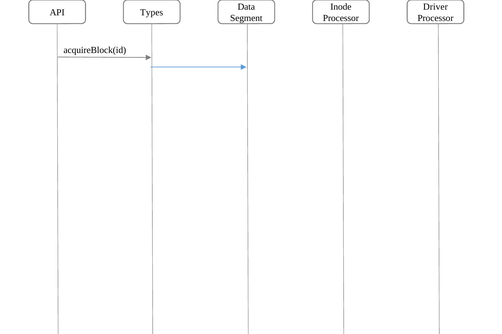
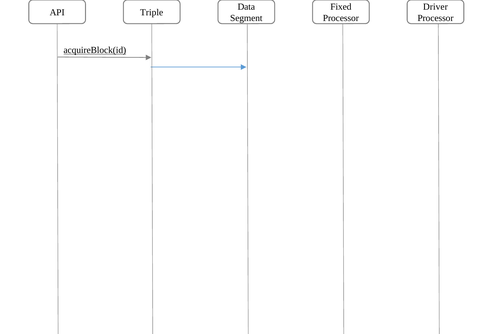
Inode: Inode -> Fixed (341, 7)
Types: Types -> Triple (152, 12)
acquireBlock(id underline: none -> present (95, 50)
